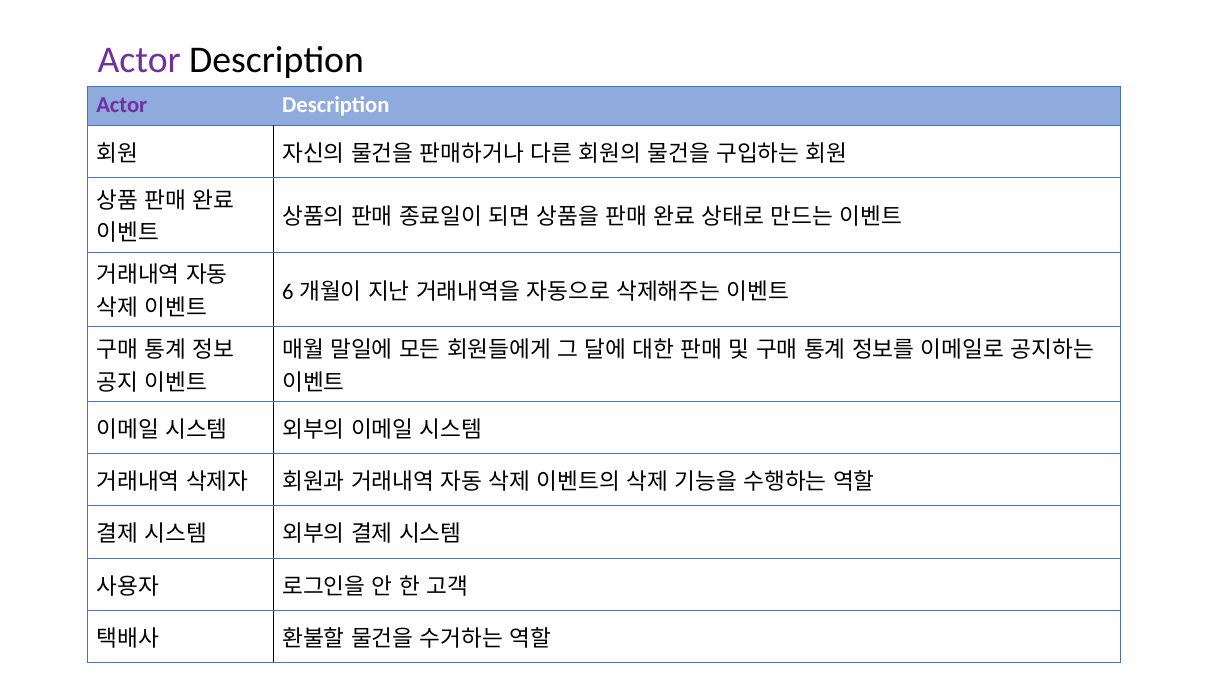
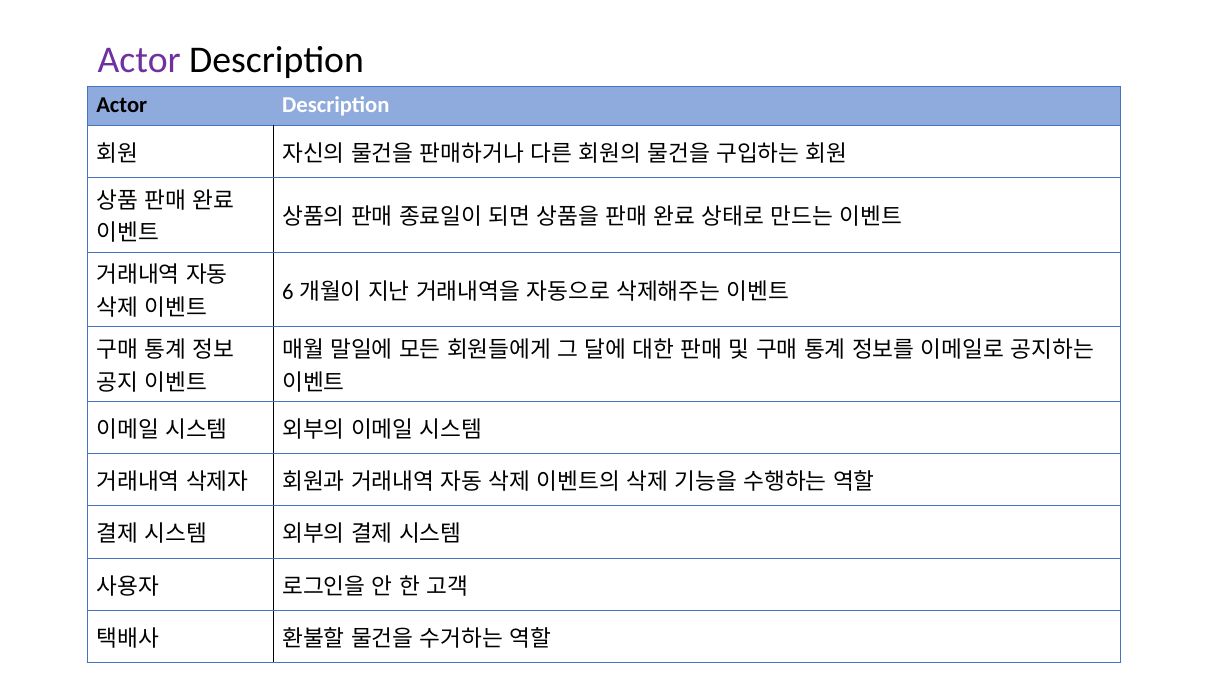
Actor colour: purple -> black (122, 105)
